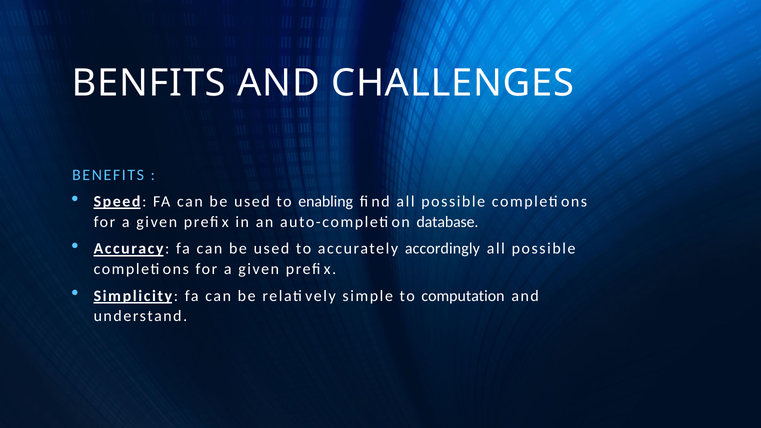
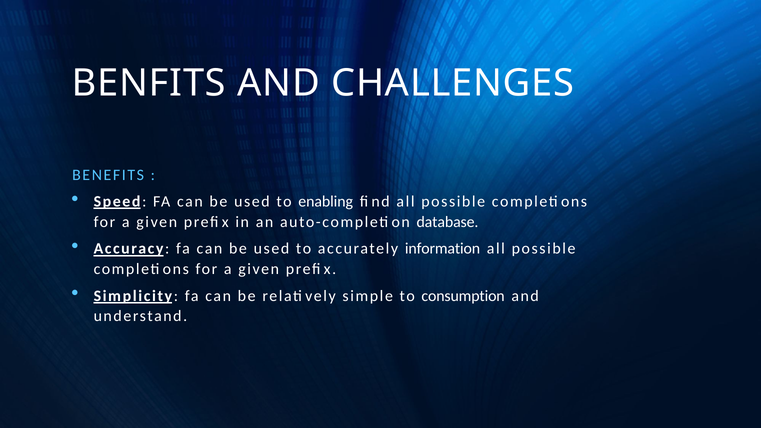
accordingly: accordingly -> information (443, 249)
computation: computation -> consumption (463, 296)
